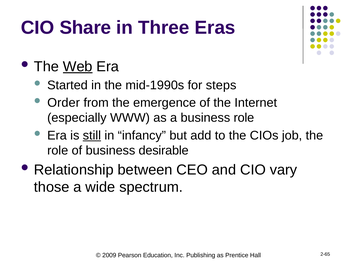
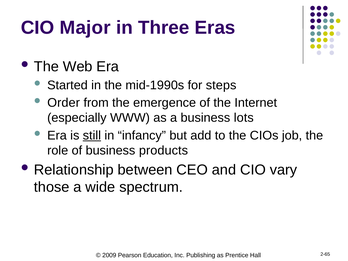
Share: Share -> Major (85, 28)
Web underline: present -> none (78, 67)
business role: role -> lots (244, 118)
desirable: desirable -> products (163, 150)
